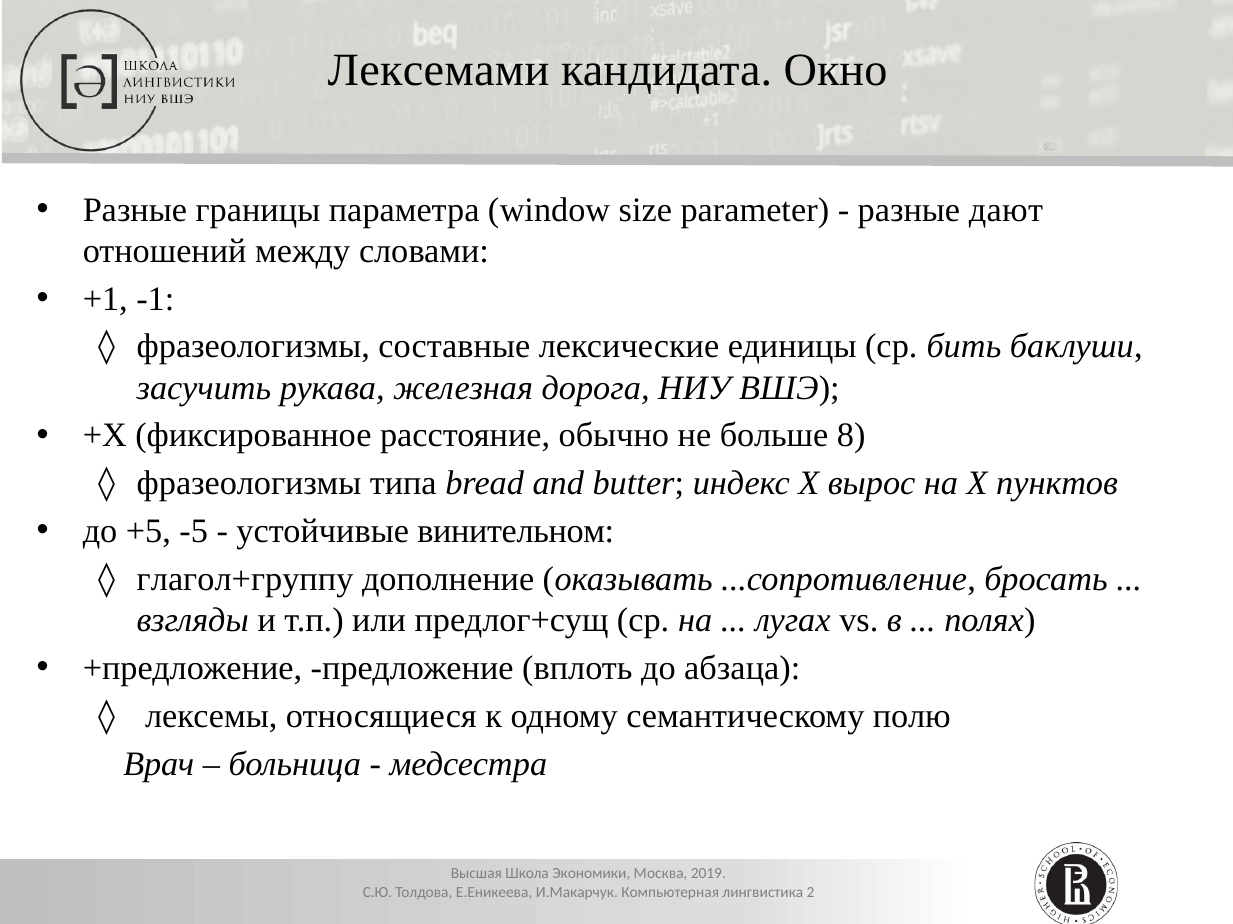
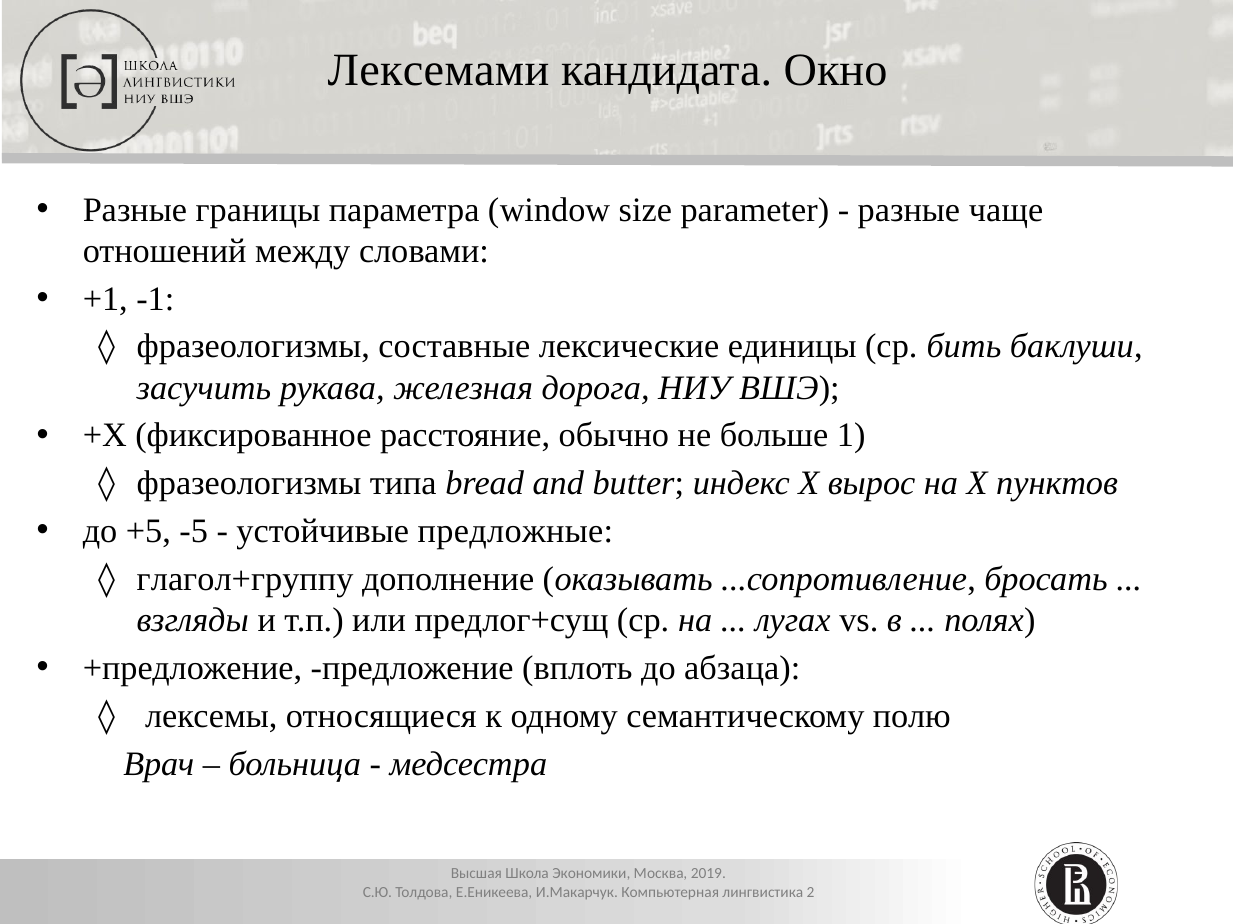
дают: дают -> чаще (1006, 210)
8: 8 -> 1 (851, 436)
винительном: винительном -> предложные (515, 532)
